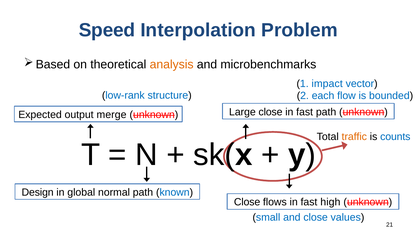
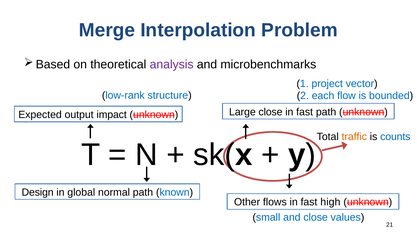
Speed: Speed -> Merge (107, 30)
analysis colour: orange -> purple (172, 64)
impact: impact -> project (327, 83)
merge: merge -> impact (112, 114)
Close: Close -> Other (247, 202)
